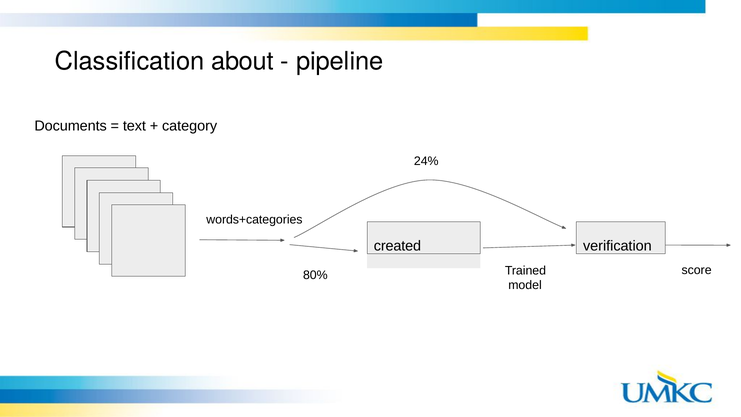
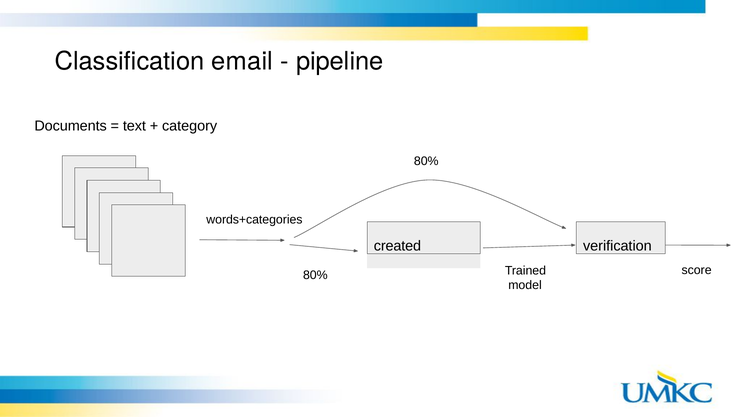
about: about -> email (242, 61)
24%: 24% -> 80% (426, 161)
